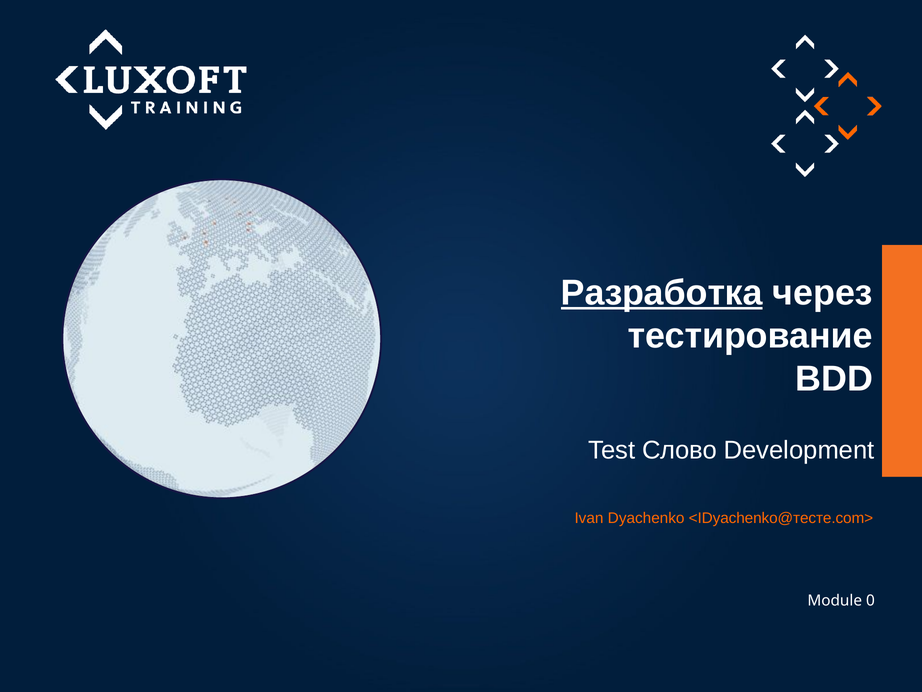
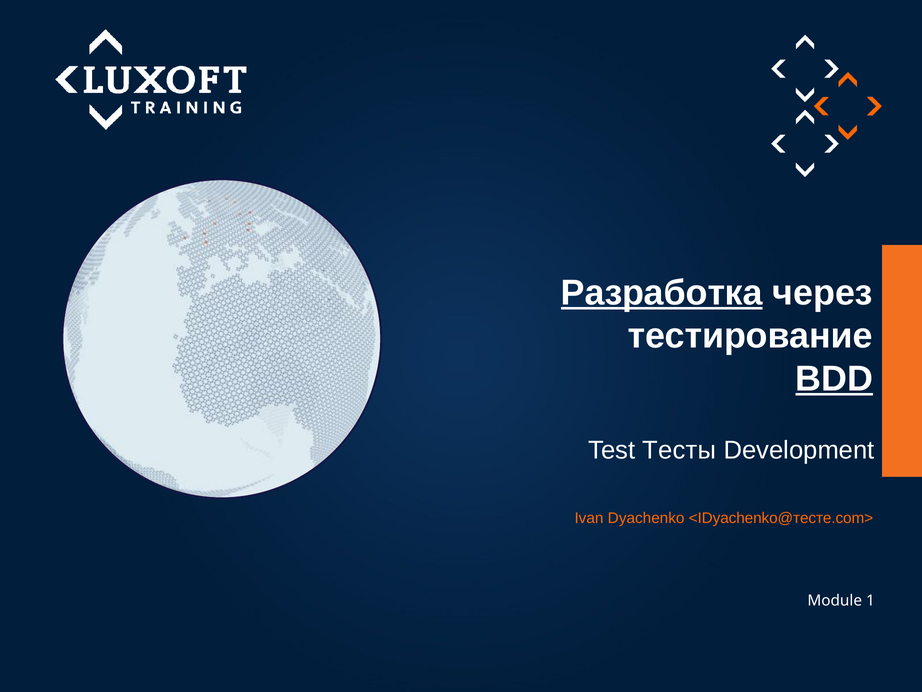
BDD underline: none -> present (834, 378)
Слово: Слово -> Тесты (679, 450)
Module 0: 0 -> 1 (870, 600)
